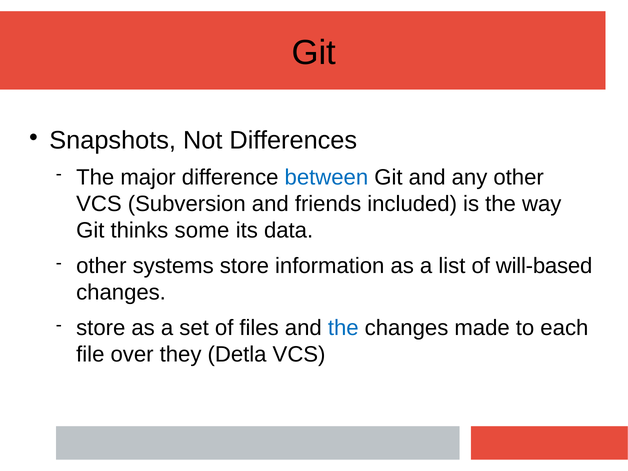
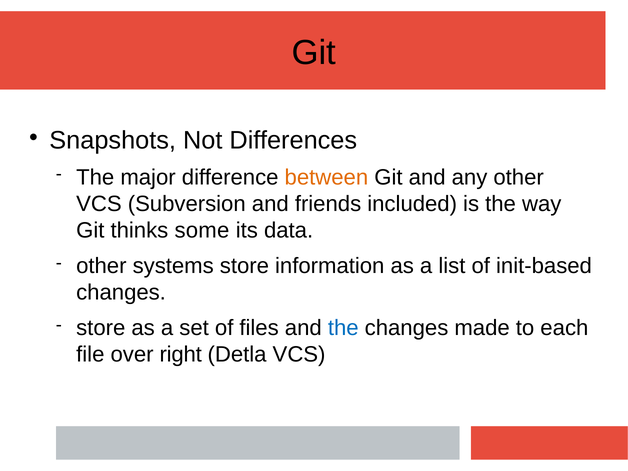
between colour: blue -> orange (326, 178)
will-based: will-based -> init-based (544, 266)
they: they -> right (181, 355)
